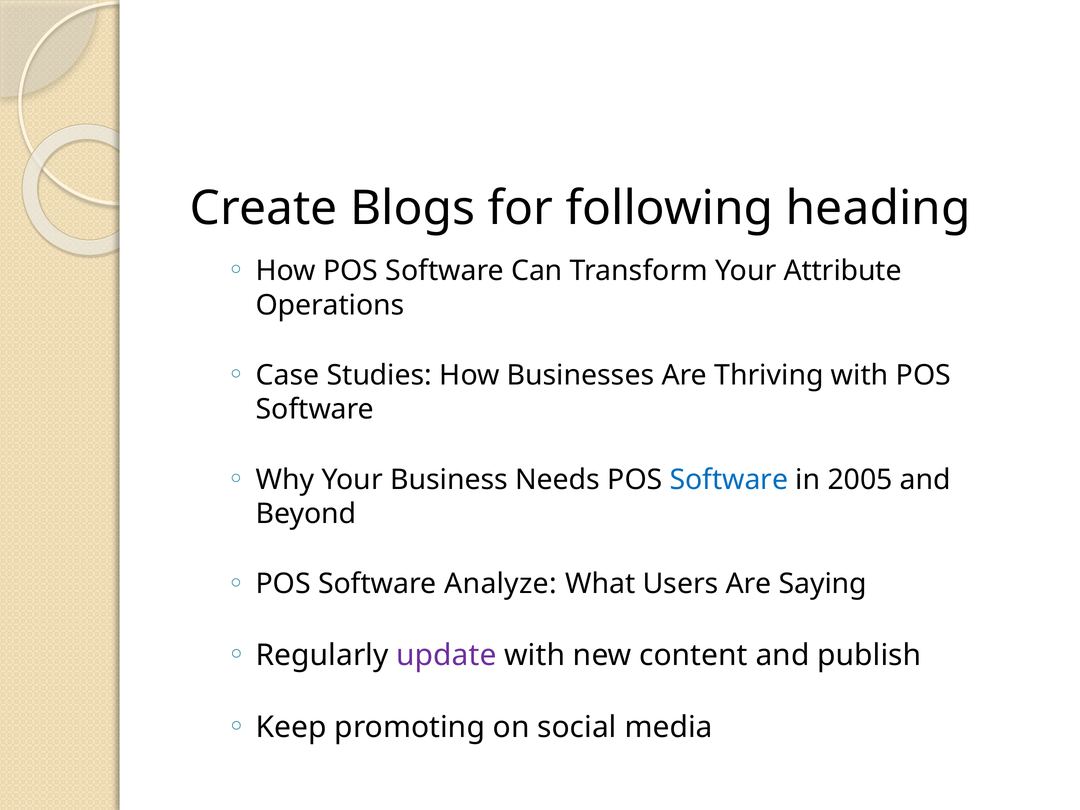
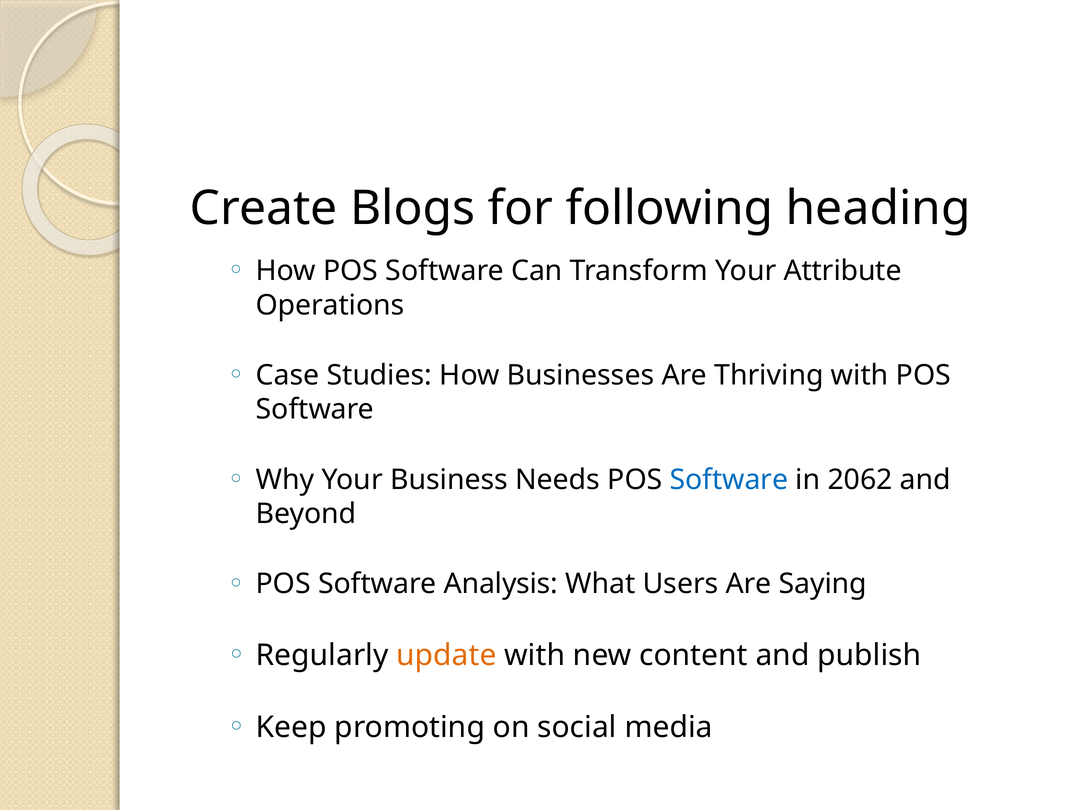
2005: 2005 -> 2062 (860, 480)
Analyze: Analyze -> Analysis (501, 584)
update colour: purple -> orange (446, 655)
